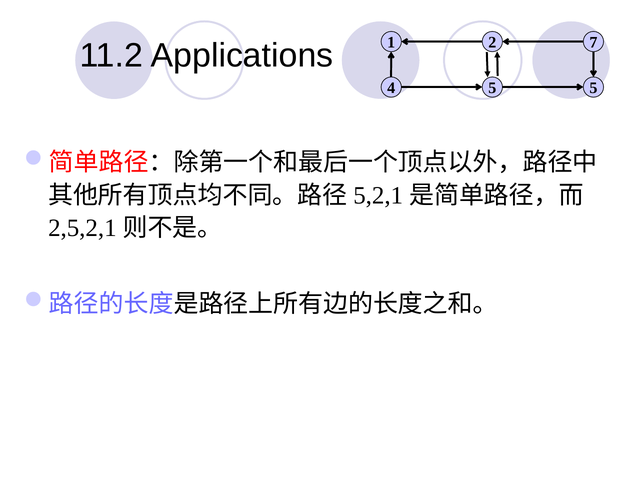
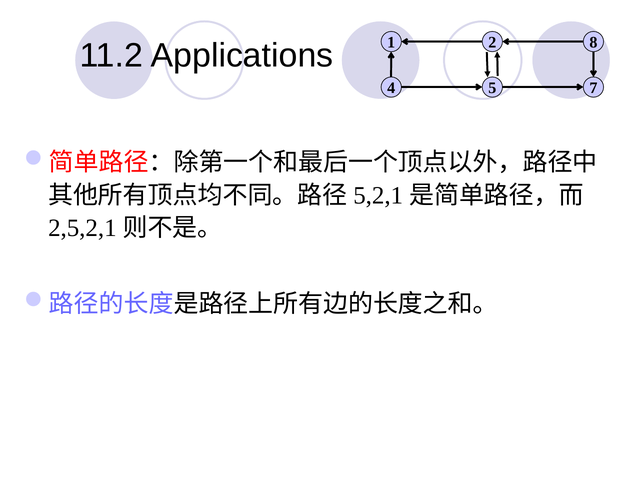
7: 7 -> 8 (593, 43)
5 5: 5 -> 7 (593, 88)
